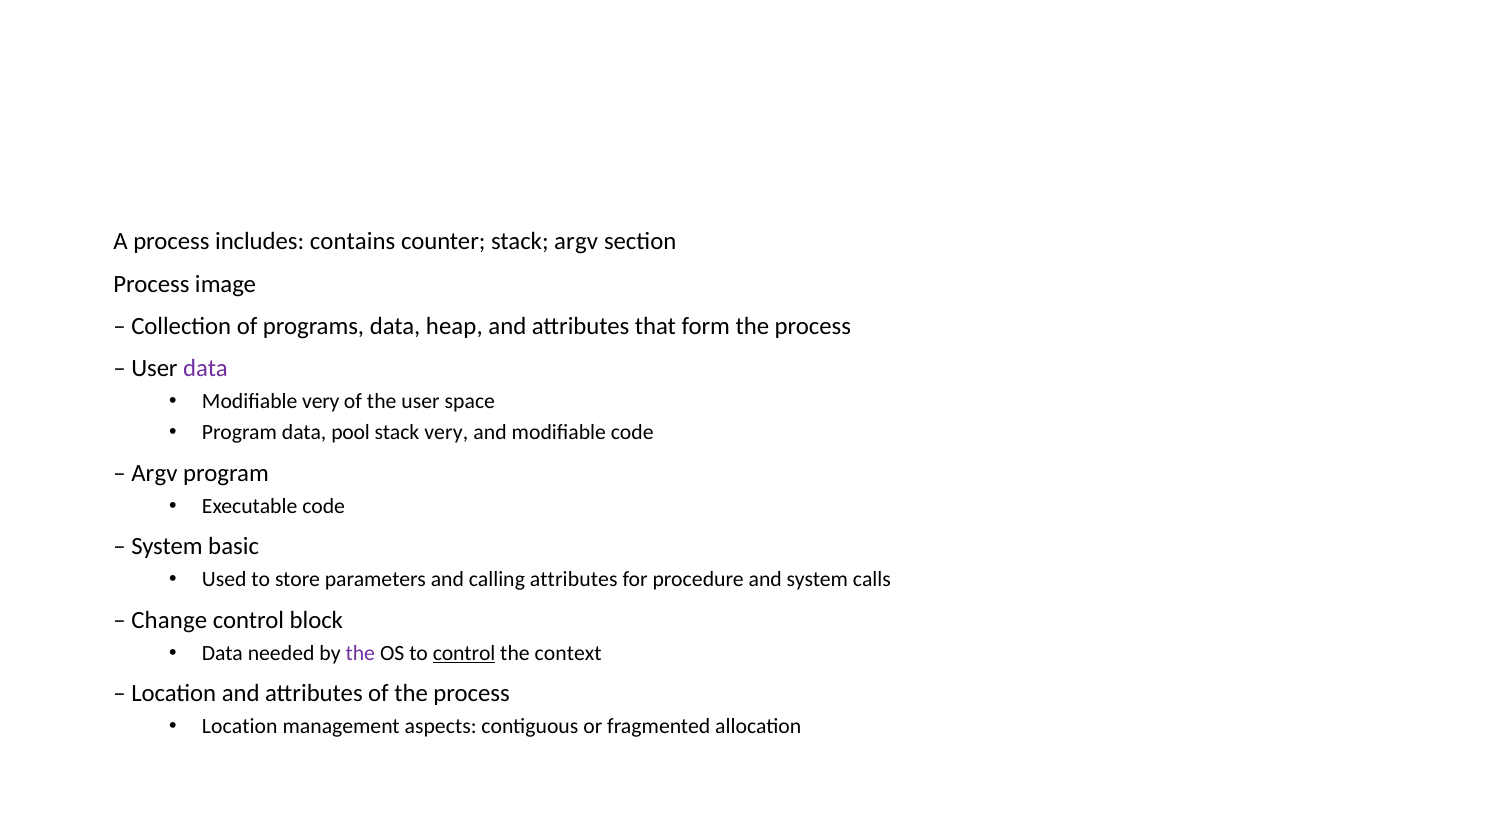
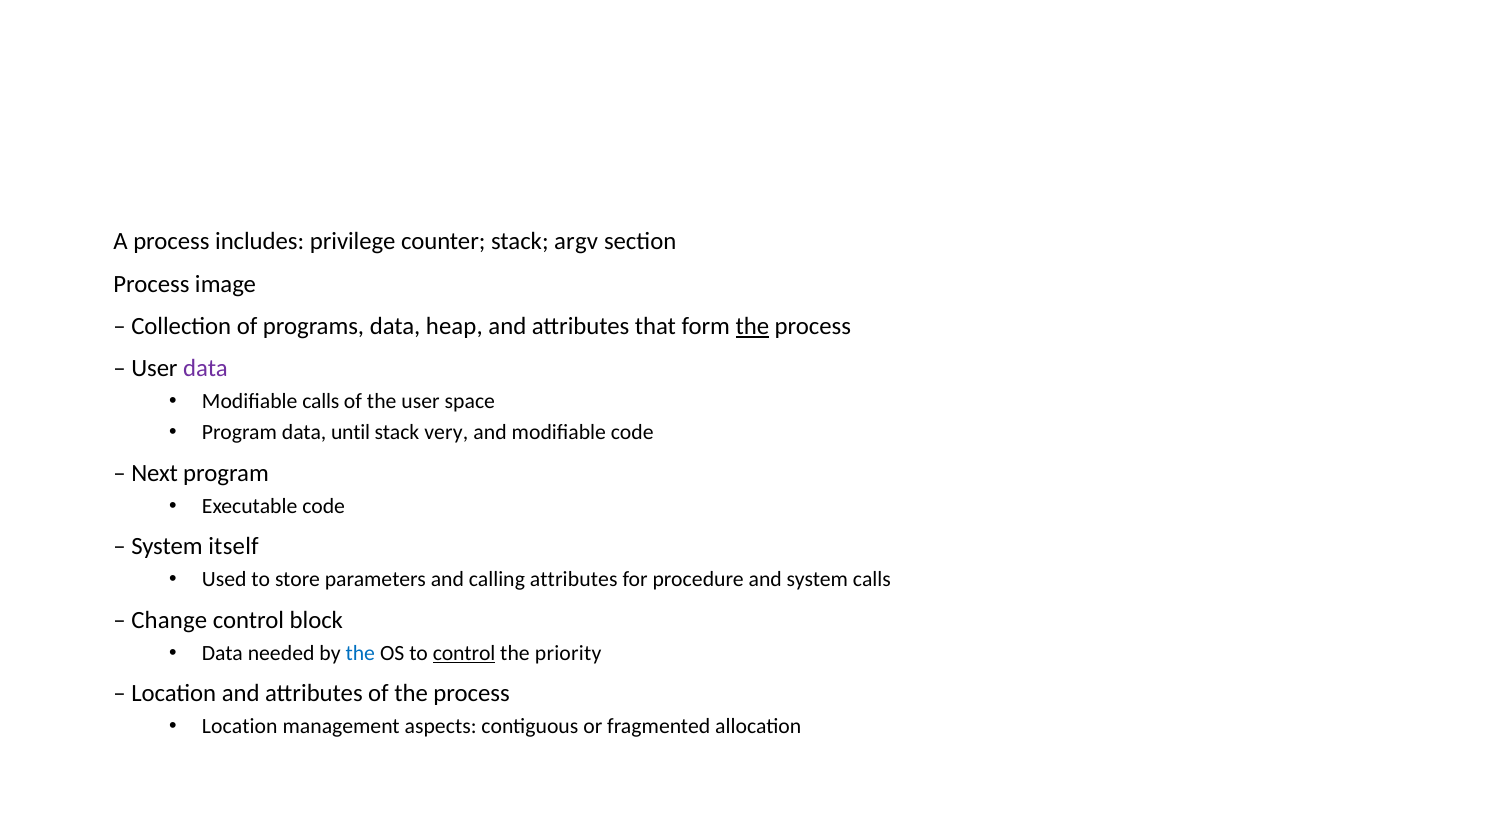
contains: contains -> privilege (353, 242)
the underline: none -> present (752, 326)
Modifiable very: very -> calls (321, 401)
pool: pool -> until (351, 432)
Argv: Argv -> Next (155, 473)
basic: basic -> itself (234, 547)
the colour: purple -> blue (360, 653)
context: context -> priority (568, 653)
